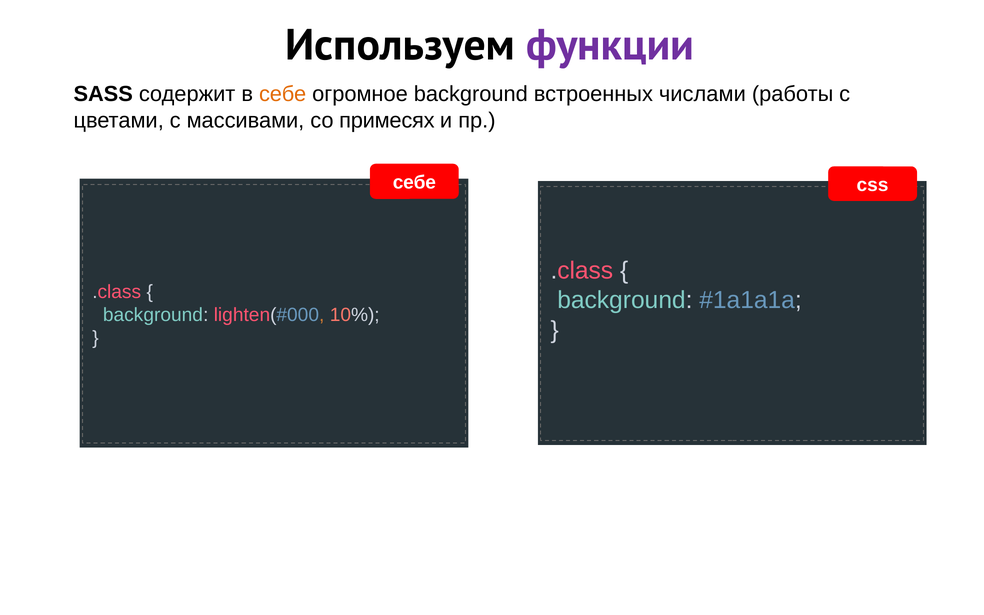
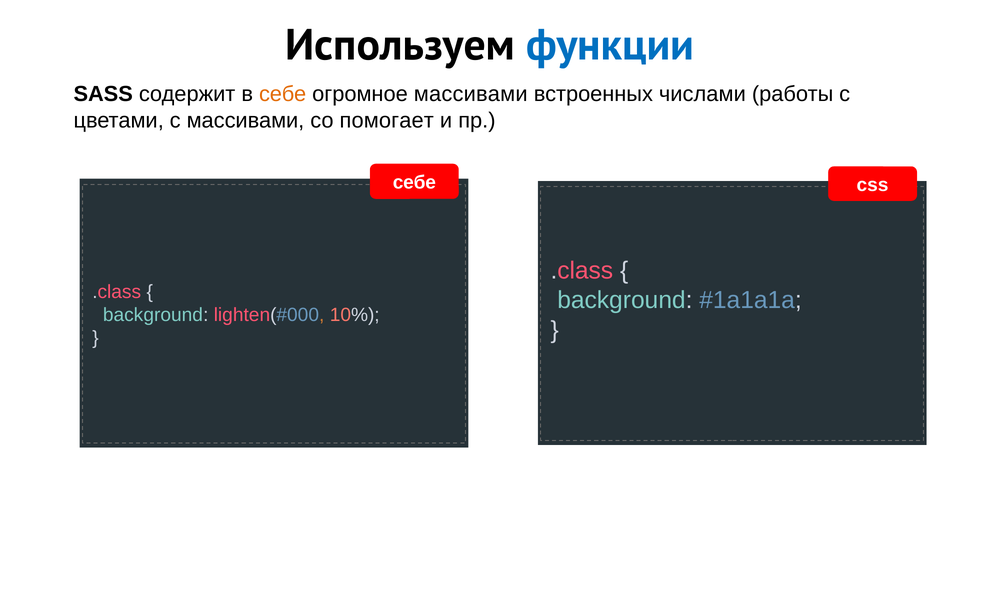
функции colour: purple -> blue (610, 45)
огромное background: background -> массивами (471, 94)
примесях: примесях -> помогает (387, 120)
